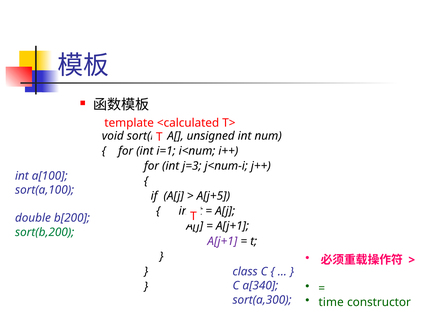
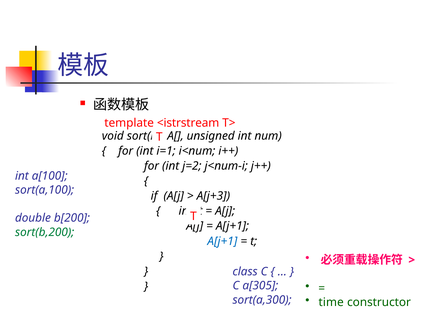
<calculated: <calculated -> <istrstream (188, 123)
j=3: j=3 -> j=2 (192, 166)
A[j+5: A[j+5 -> A[j+3 (213, 196)
A[j+1 colour: purple -> blue (222, 241)
a[340: a[340 -> a[305 (260, 285)
